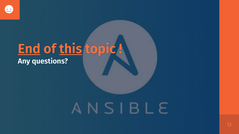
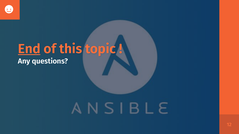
this underline: present -> none (71, 49)
